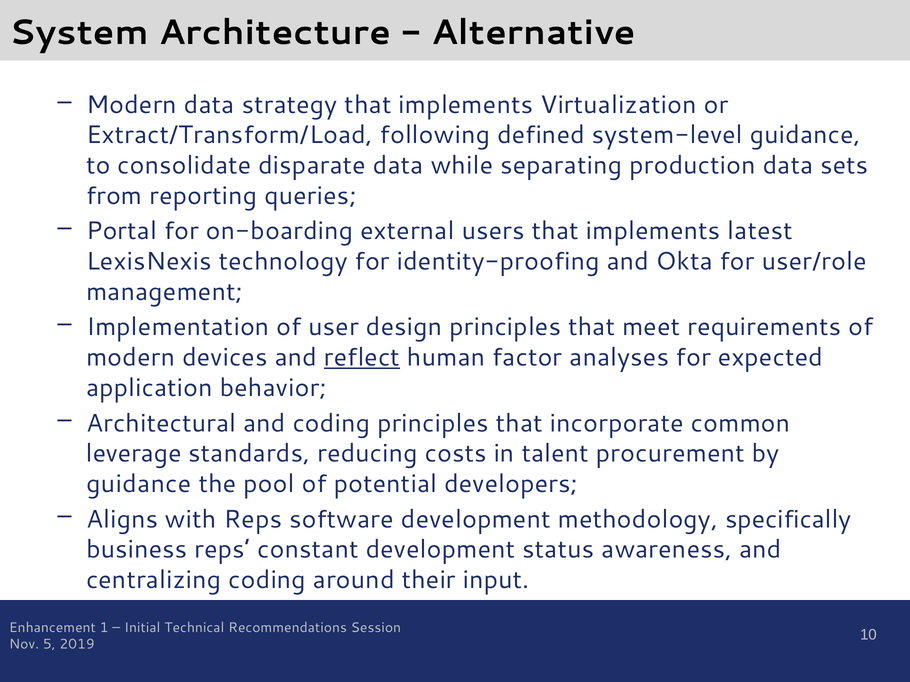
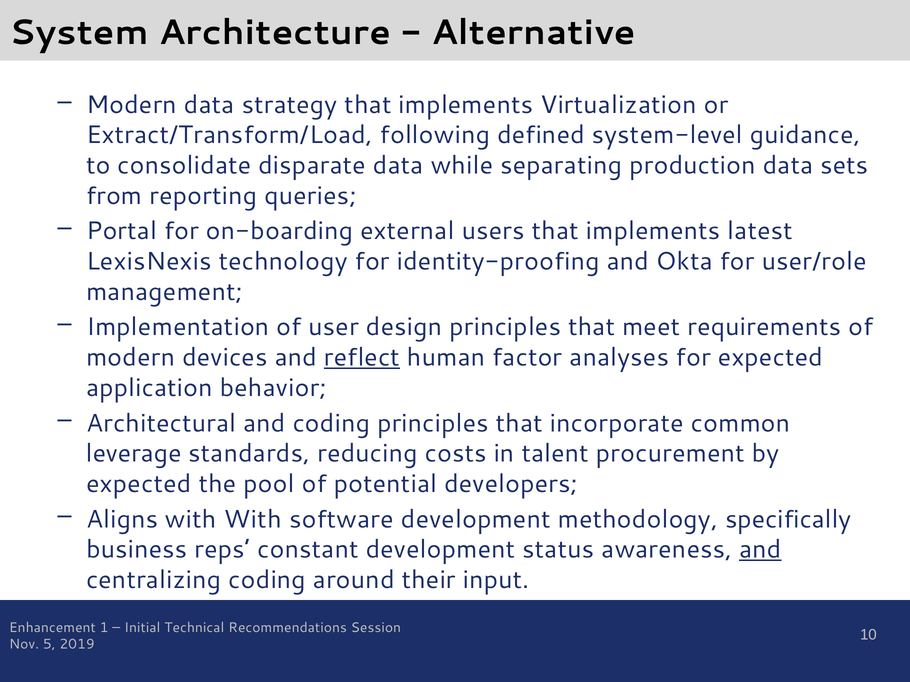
guidance: guidance -> expected (139, 484)
with Reps: Reps -> With (253, 520)
and underline: none -> present (760, 550)
